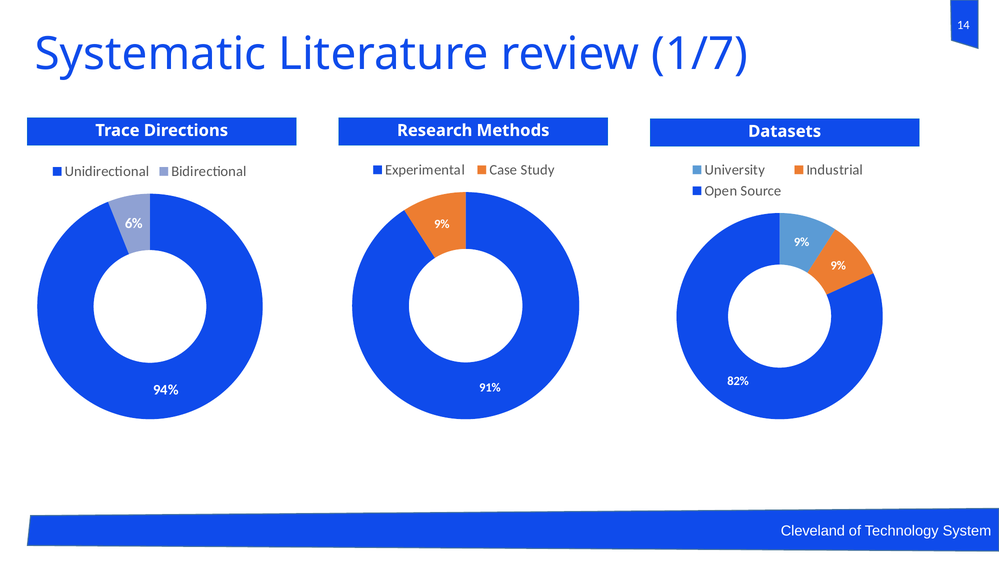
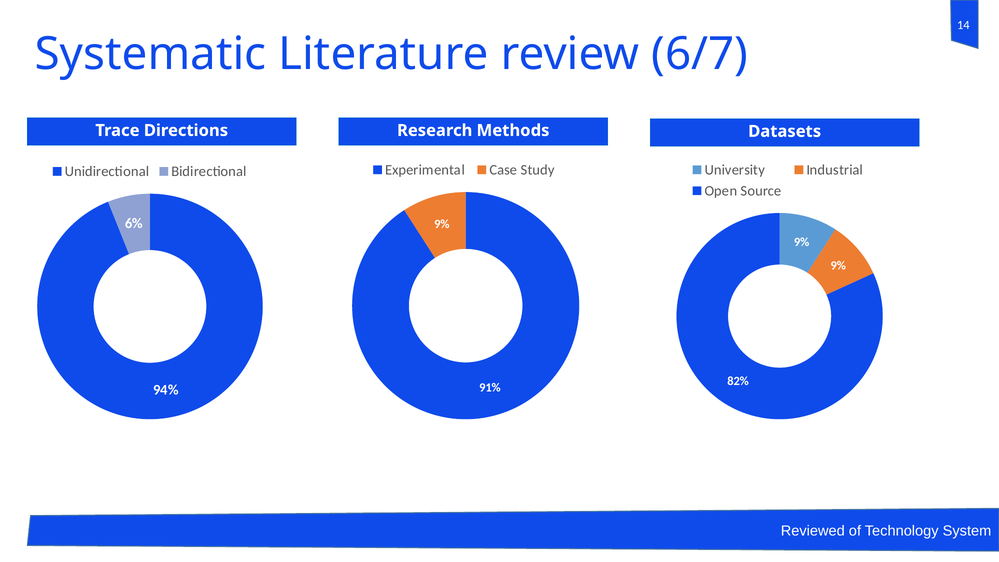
1/7: 1/7 -> 6/7 (700, 54)
Cleveland: Cleveland -> Reviewed (813, 531)
